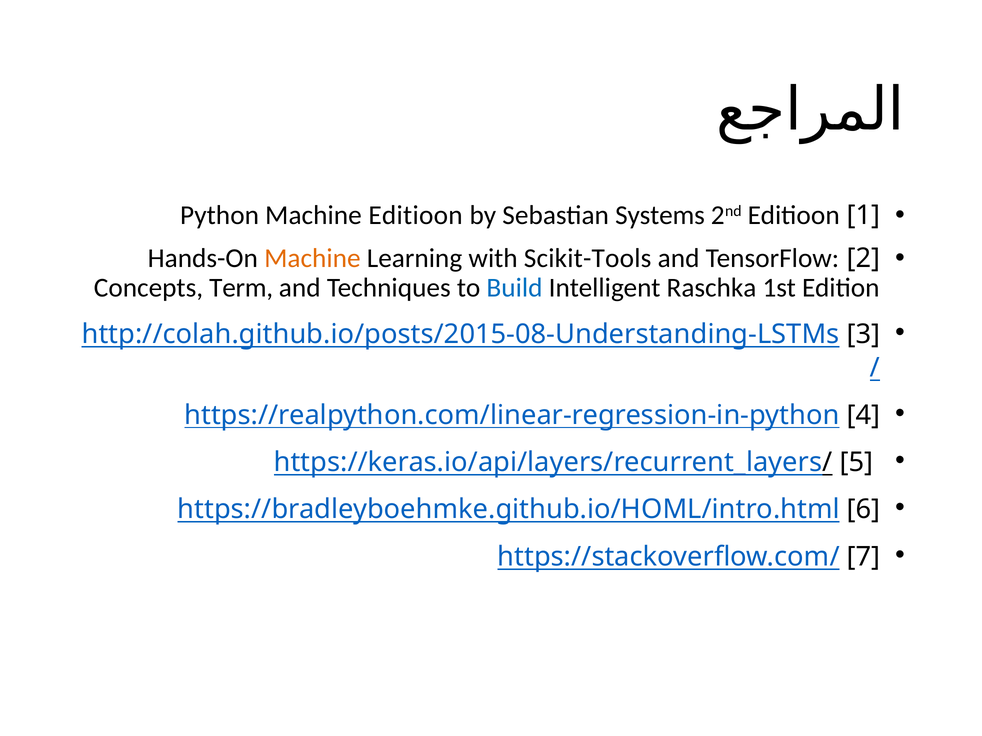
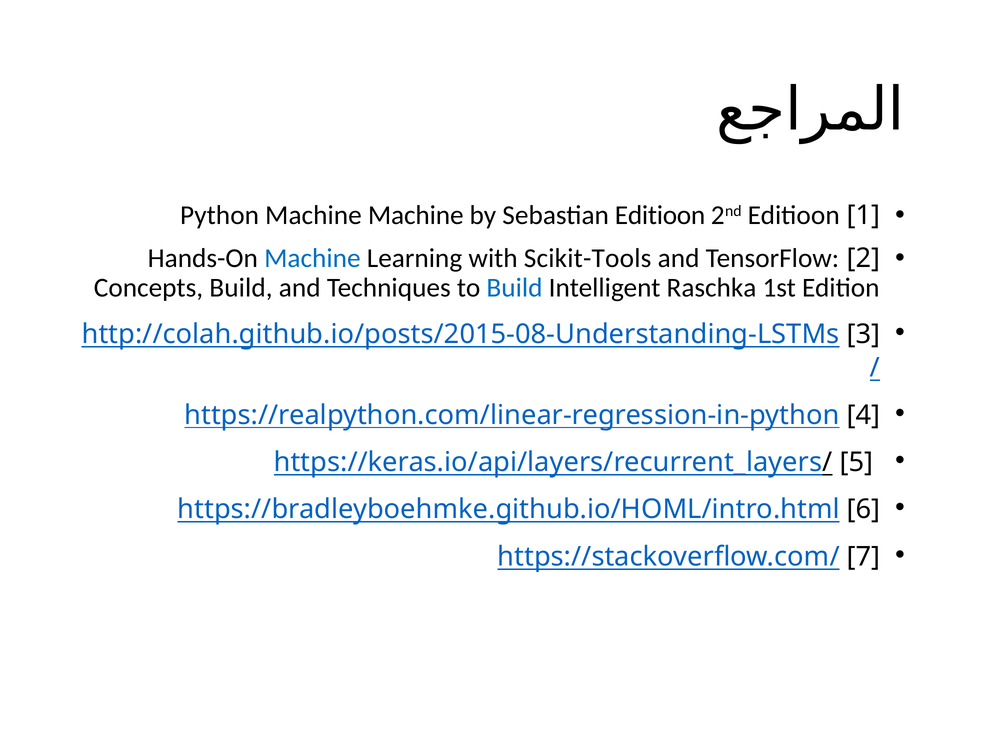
Machine Editioon: Editioon -> Machine (416, 216)
Sebastian Systems: Systems -> Editioon (660, 216)
Machine colour: orange -> blue (312, 259)
Concepts Term: Term -> Build (241, 288)
